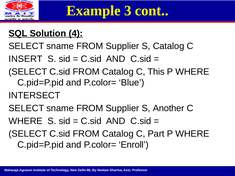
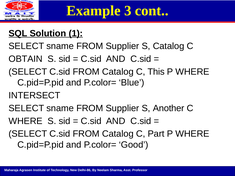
4: 4 -> 1 (76, 33)
INSERT: INSERT -> OBTAIN (26, 59)
Enroll: Enroll -> Good (134, 145)
